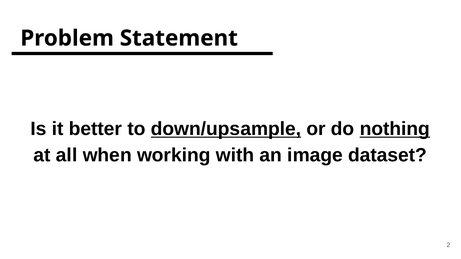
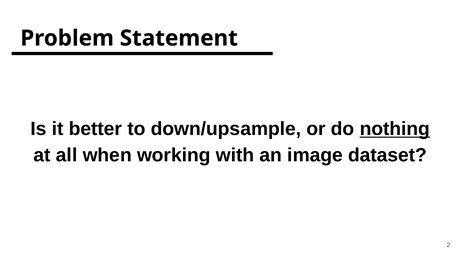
down/upsample underline: present -> none (226, 129)
